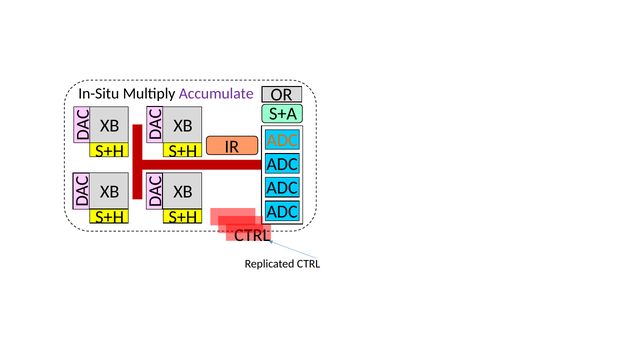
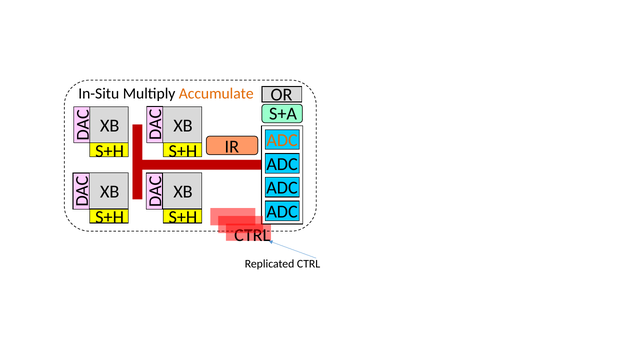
Accumulate colour: purple -> orange (216, 94)
